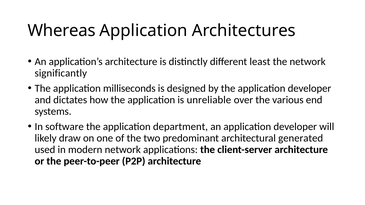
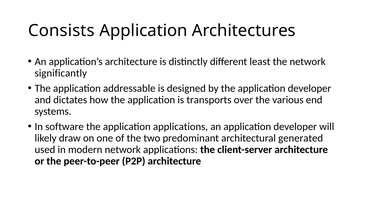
Whereas: Whereas -> Consists (61, 31)
milliseconds: milliseconds -> addressable (129, 89)
unreliable: unreliable -> transports (209, 100)
application department: department -> applications (181, 127)
